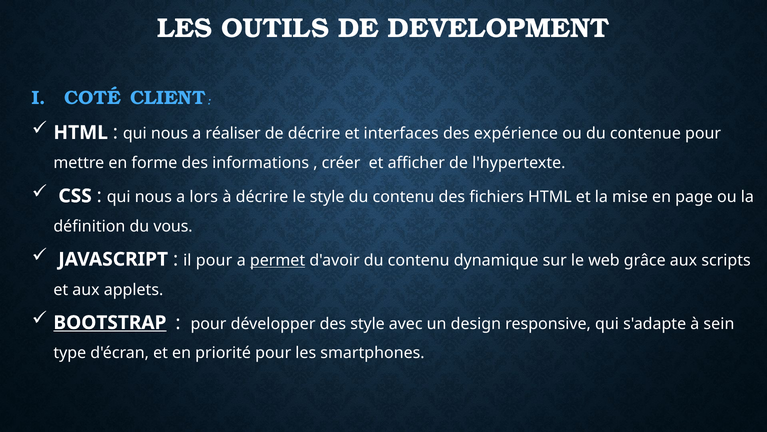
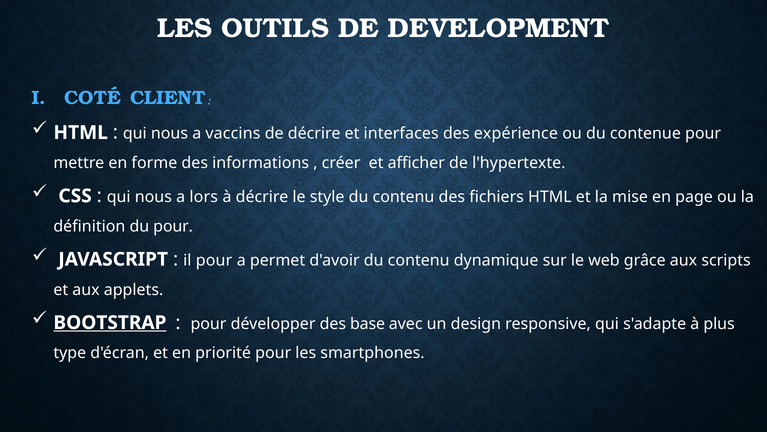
réaliser: réaliser -> vaccins (233, 133)
du vous: vous -> pour (173, 226)
permet underline: present -> none (278, 260)
des style: style -> base (368, 323)
sein: sein -> plus (719, 323)
